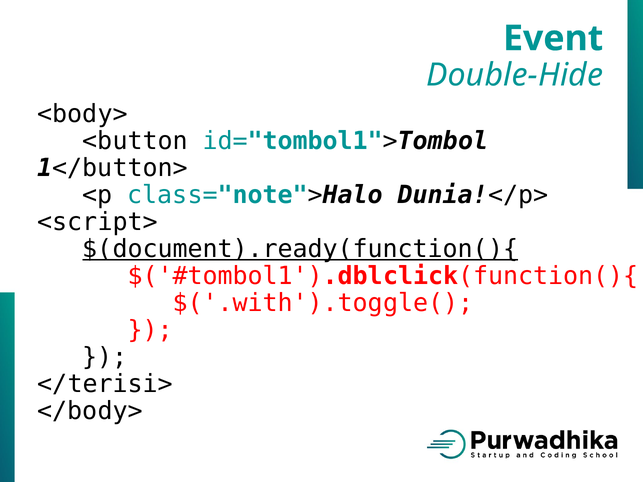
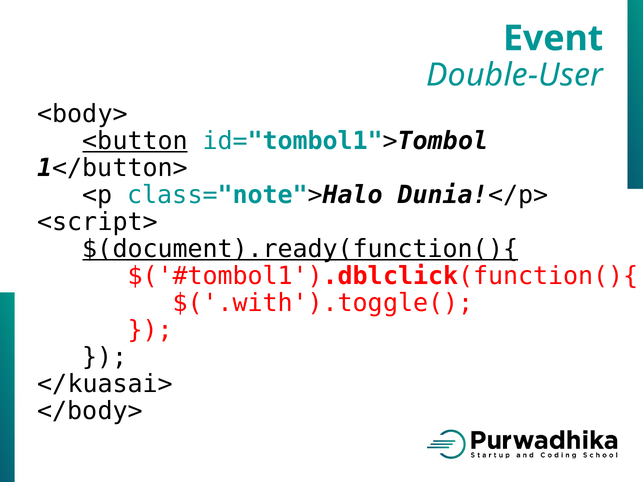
Double-Hide: Double-Hide -> Double-User (515, 75)
<button underline: none -> present (135, 141)
</terisi>: </terisi> -> </kuasai> (105, 384)
